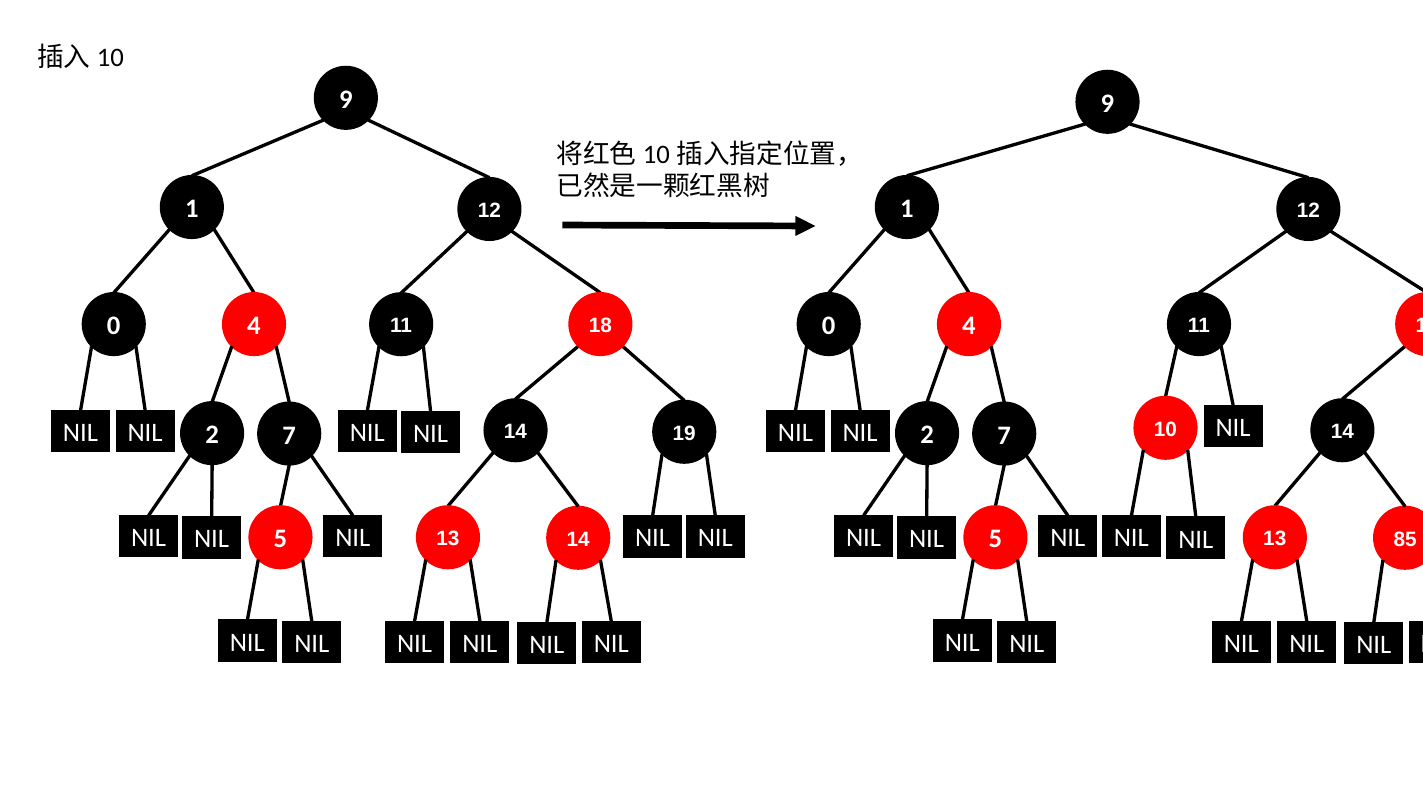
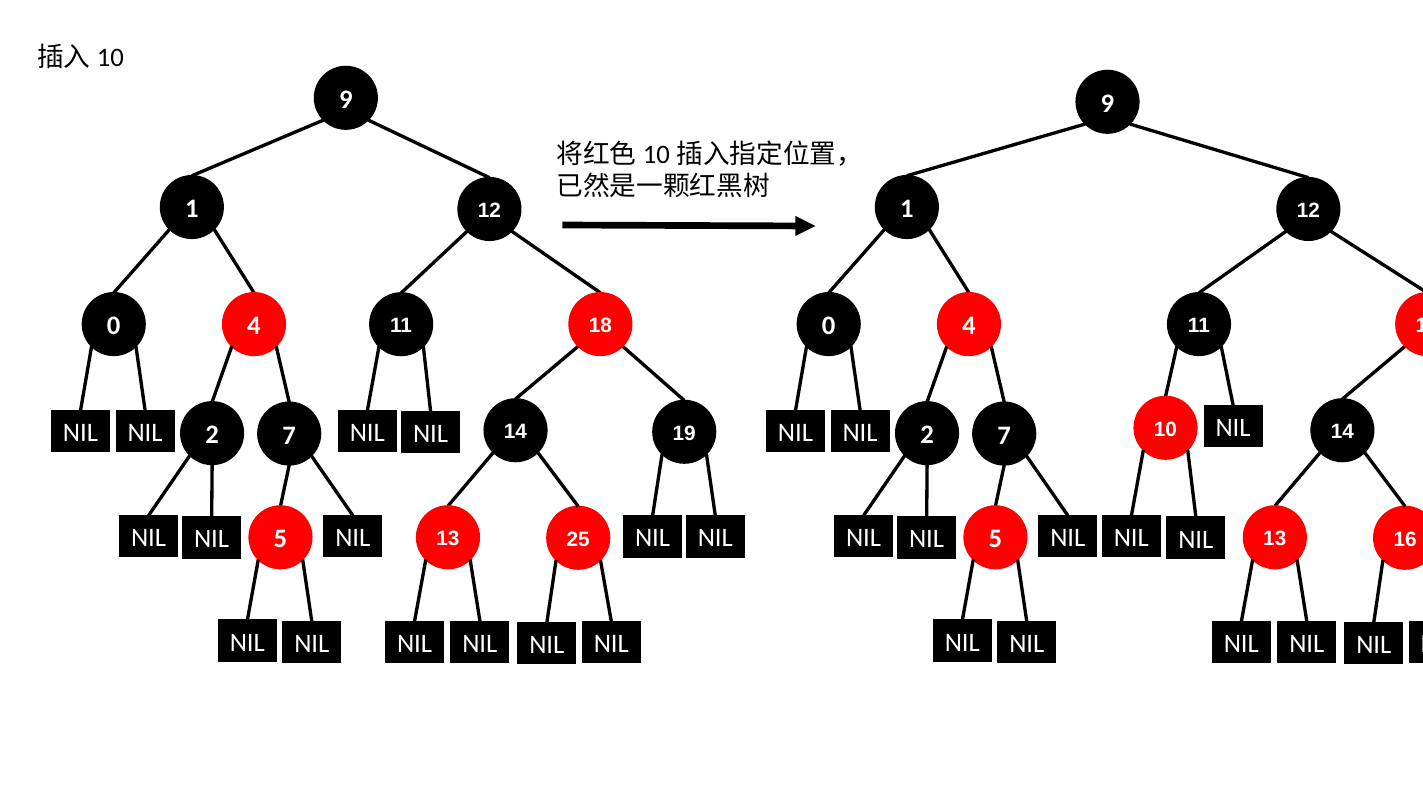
14: 14 -> 25 (578, 539)
85: 85 -> 16 (1405, 539)
